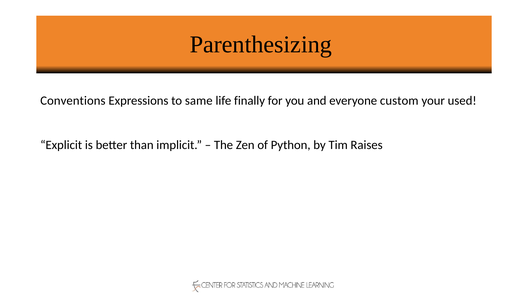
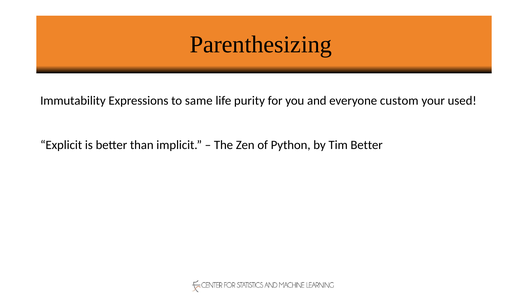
Conventions: Conventions -> Immutability (73, 101)
finally: finally -> purity (249, 101)
Tim Raises: Raises -> Better (367, 145)
